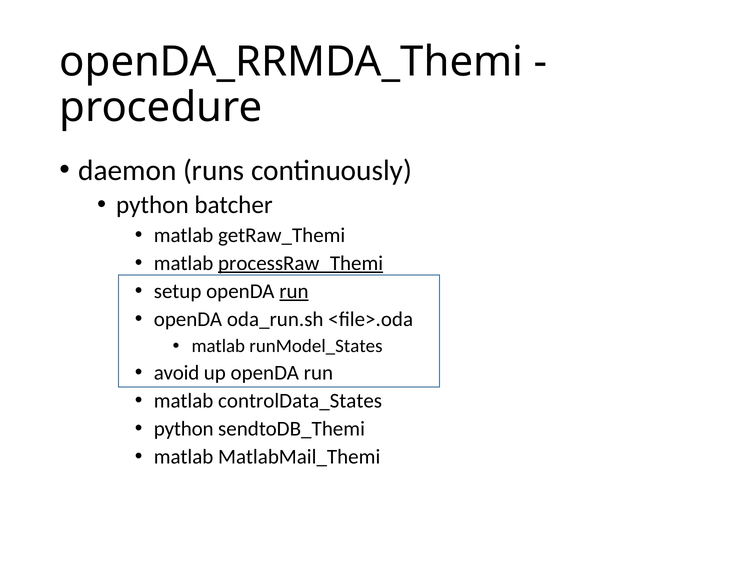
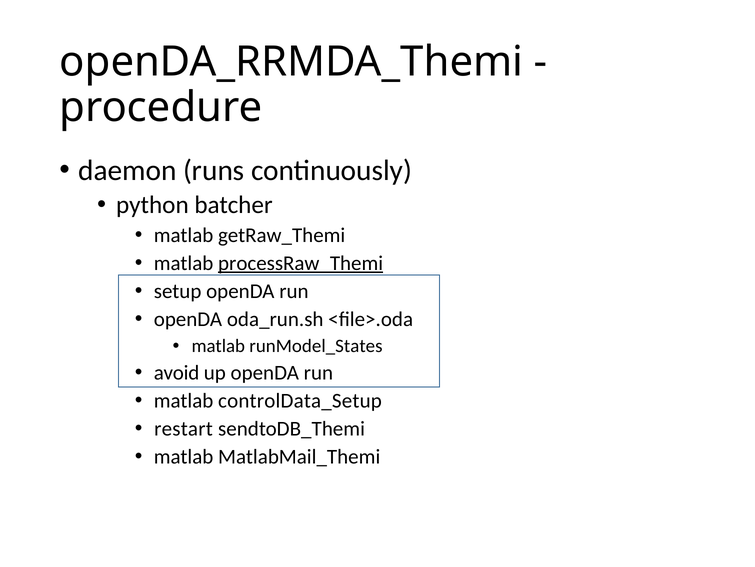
run underline: present -> none (294, 291)
controlData_States: controlData_States -> controlData_Setup (300, 400)
python: python -> restart (183, 428)
